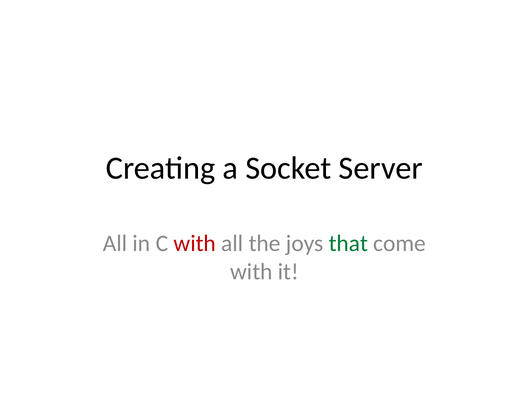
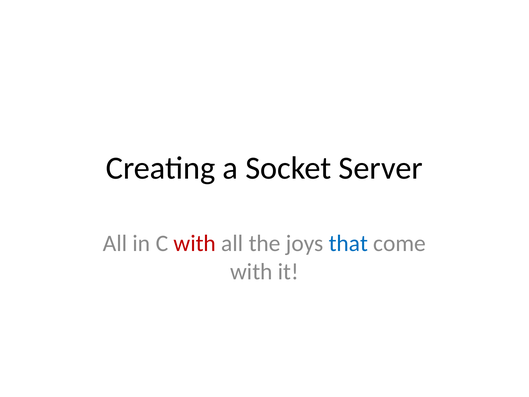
that colour: green -> blue (348, 243)
